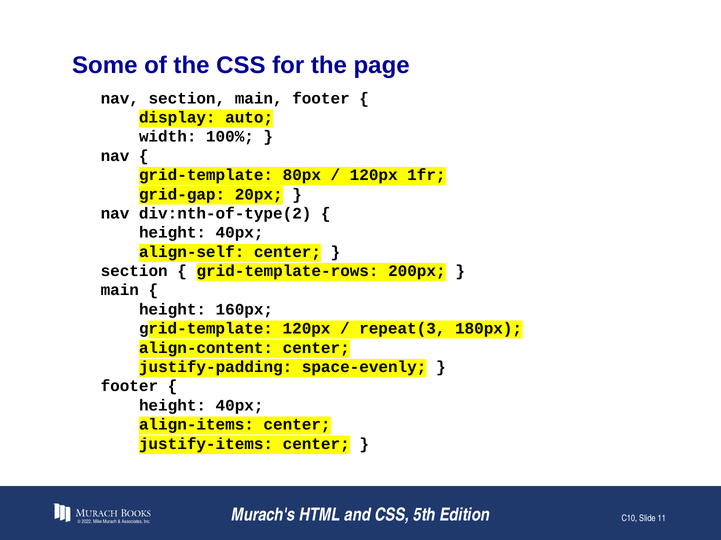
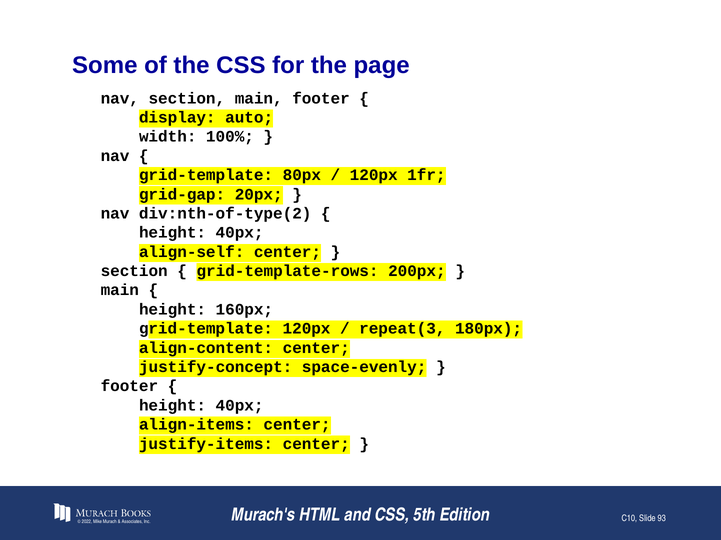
justify-padding: justify-padding -> justify-concept (216, 367)
11: 11 -> 93 (662, 519)
